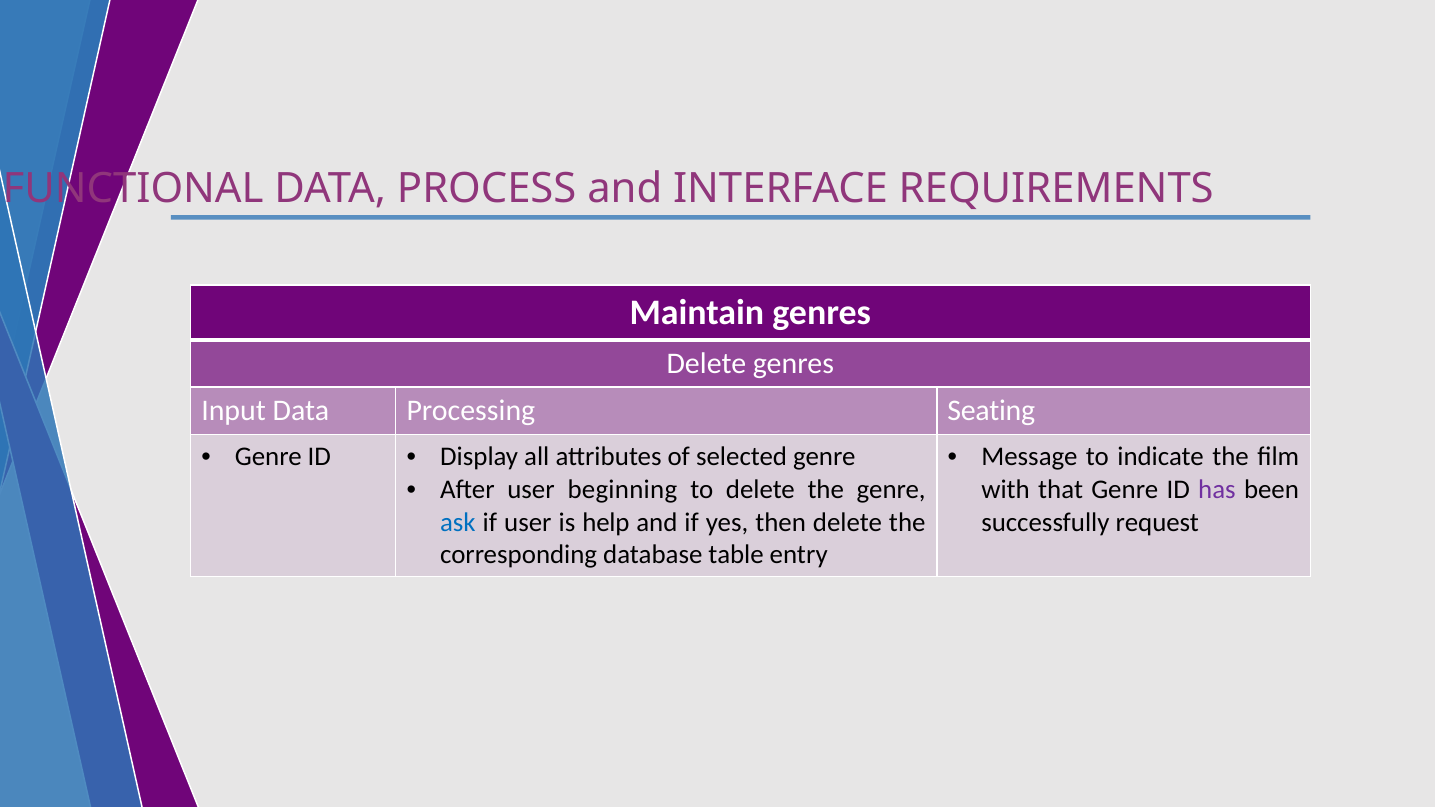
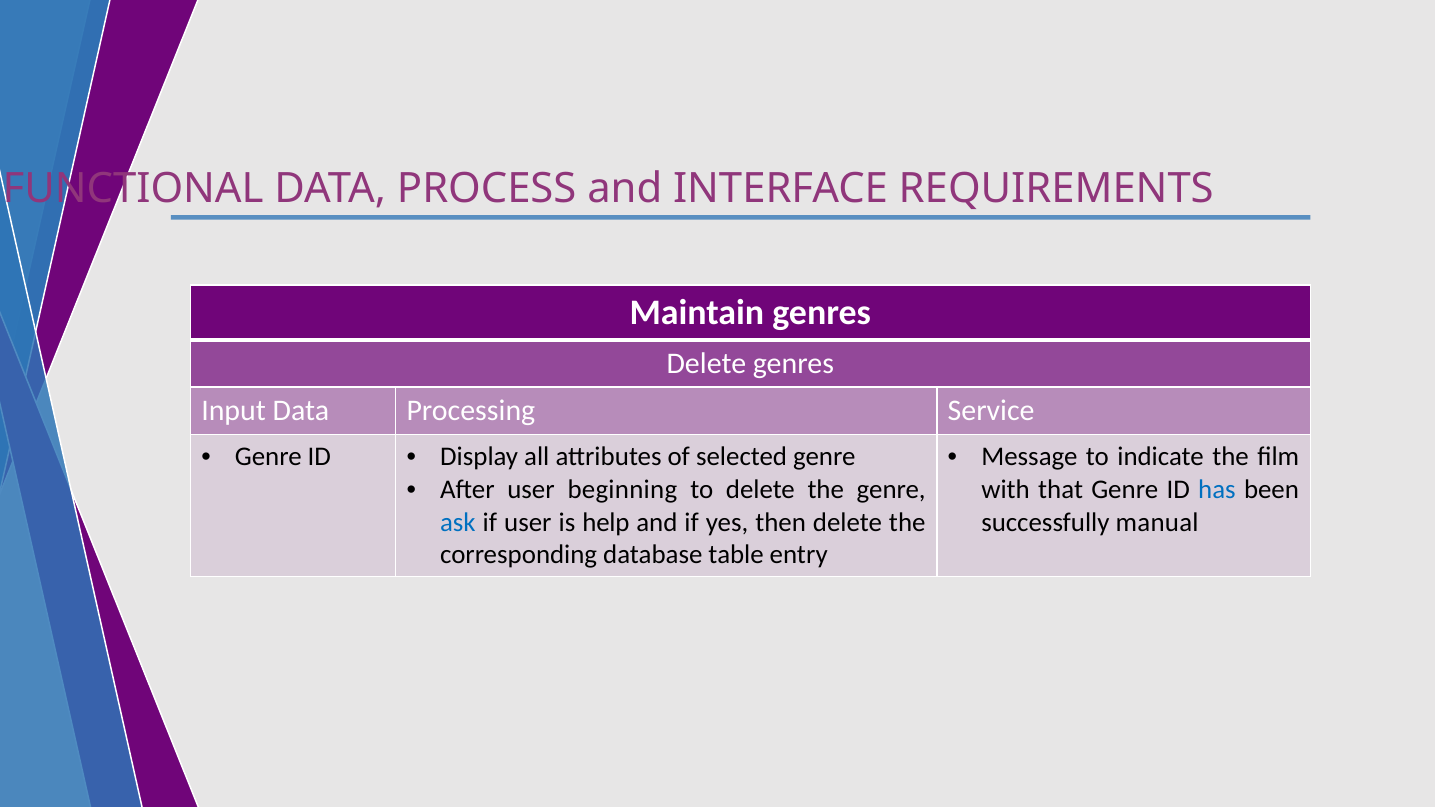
Seating: Seating -> Service (991, 411)
has colour: purple -> blue (1217, 489)
request: request -> manual (1157, 522)
